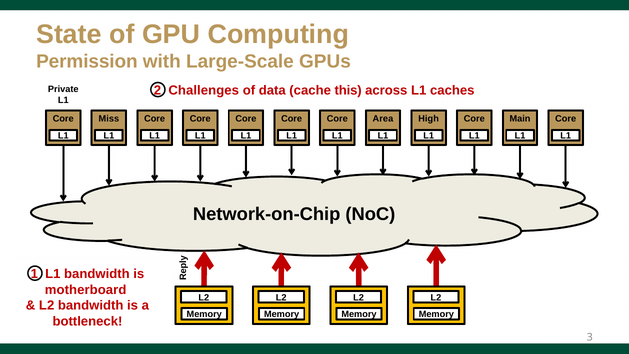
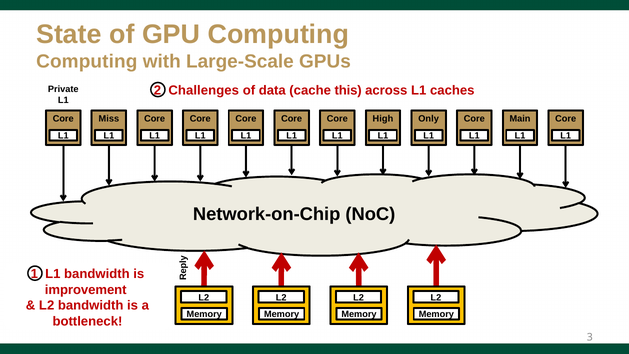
Permission: Permission -> Computing (87, 61)
Area: Area -> High (383, 119)
High: High -> Only (429, 119)
motherboard: motherboard -> improvement (86, 290)
